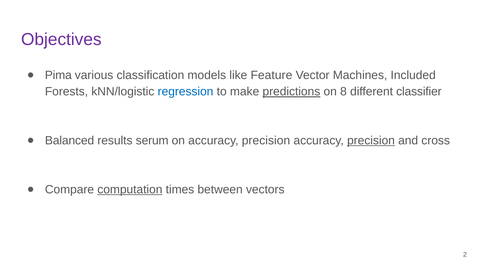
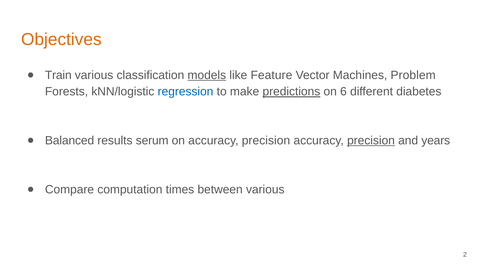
Objectives colour: purple -> orange (61, 40)
Pima: Pima -> Train (58, 75)
models underline: none -> present (207, 75)
Included: Included -> Problem (413, 75)
8: 8 -> 6 (343, 92)
classifier: classifier -> diabetes (419, 92)
cross: cross -> years (436, 141)
computation underline: present -> none (130, 189)
between vectors: vectors -> various (265, 189)
